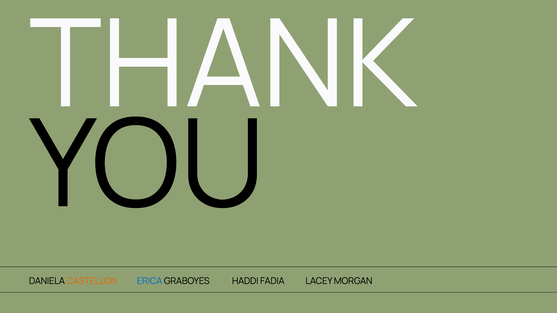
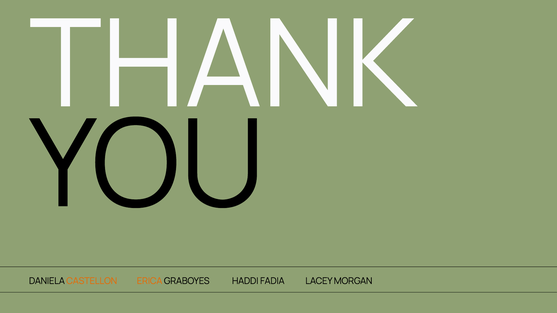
ERICA colour: blue -> orange (150, 281)
